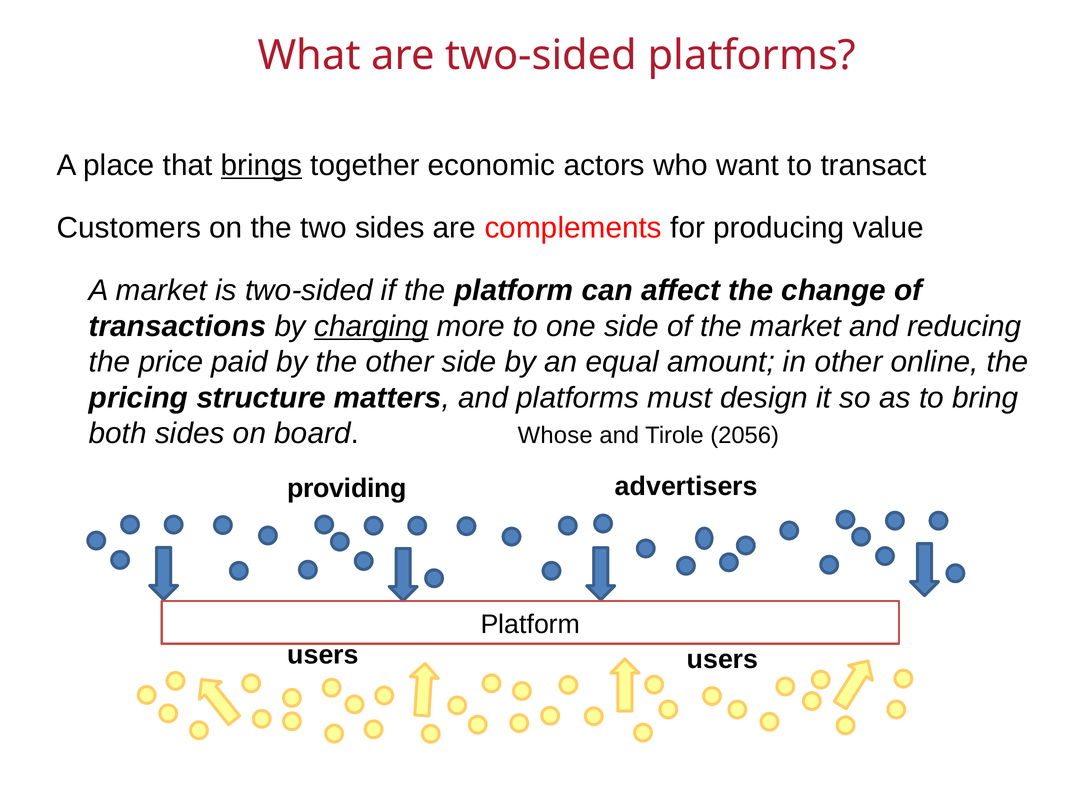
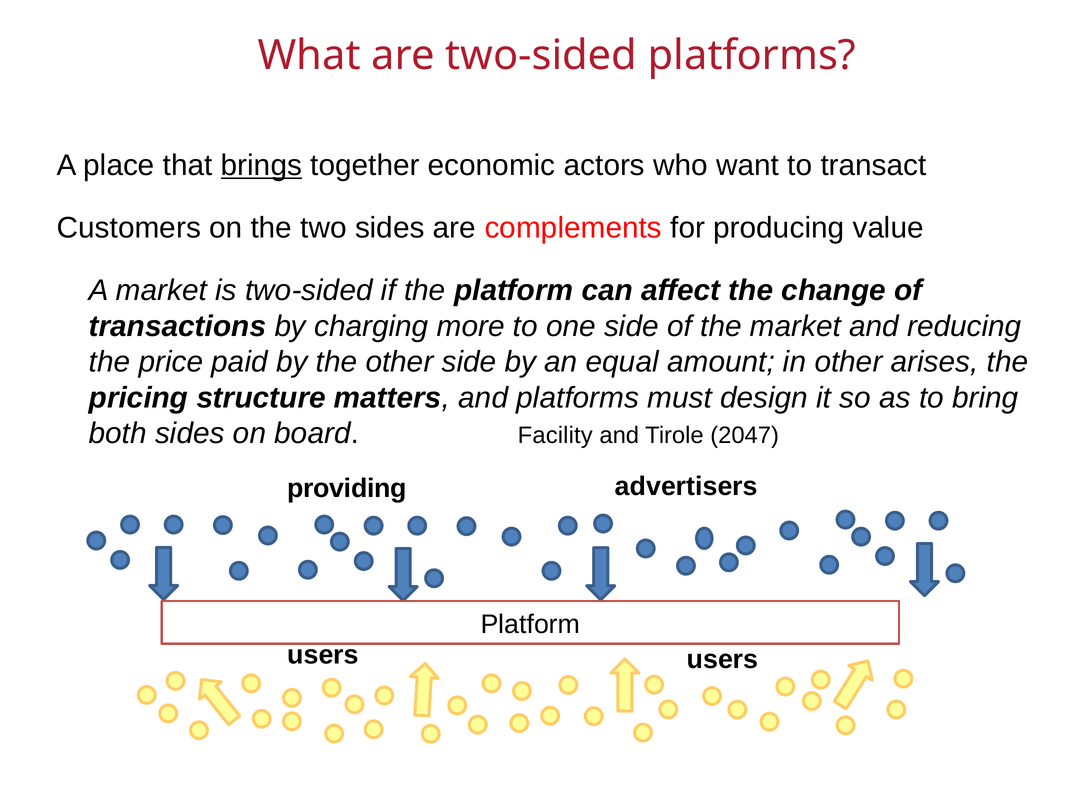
charging underline: present -> none (371, 326)
online: online -> arises (935, 362)
Whose: Whose -> Facility (555, 436)
2056: 2056 -> 2047 (745, 436)
